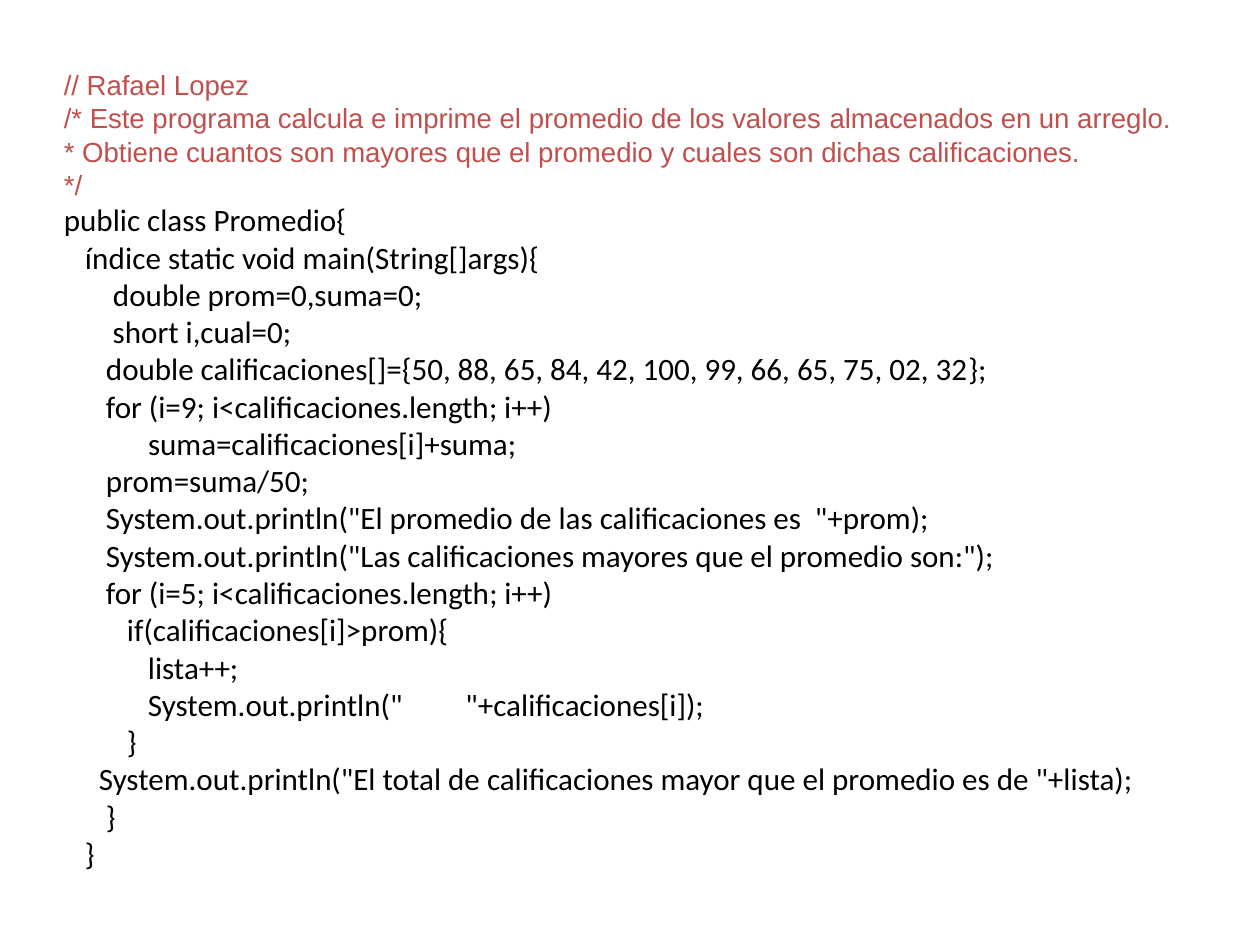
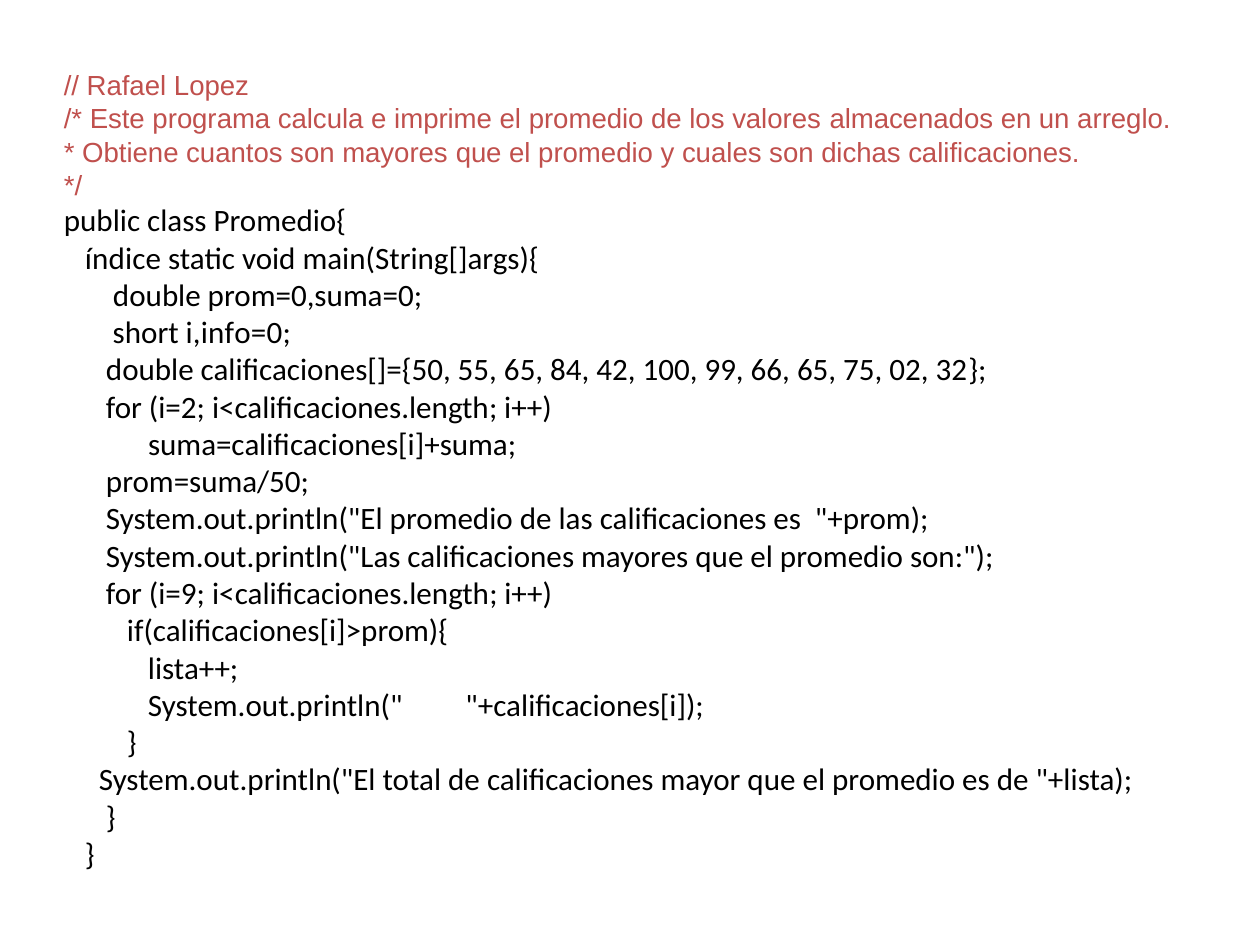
i,cual=0: i,cual=0 -> i,info=0 (238, 333)
88: 88 -> 55 (477, 371)
i=9: i=9 -> i=2 (177, 408)
i=5: i=5 -> i=9 (177, 594)
